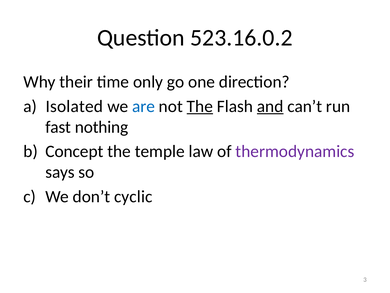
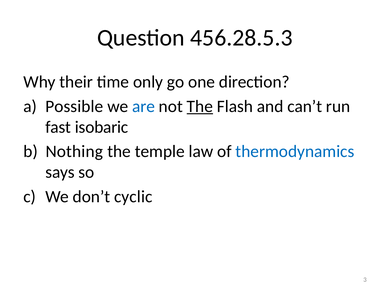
523.16.0.2: 523.16.0.2 -> 456.28.5.3 (241, 38)
Isolated: Isolated -> Possible (74, 106)
and underline: present -> none (270, 106)
nothing: nothing -> isobaric (102, 127)
Concept: Concept -> Nothing (74, 151)
thermodynamics colour: purple -> blue (295, 151)
